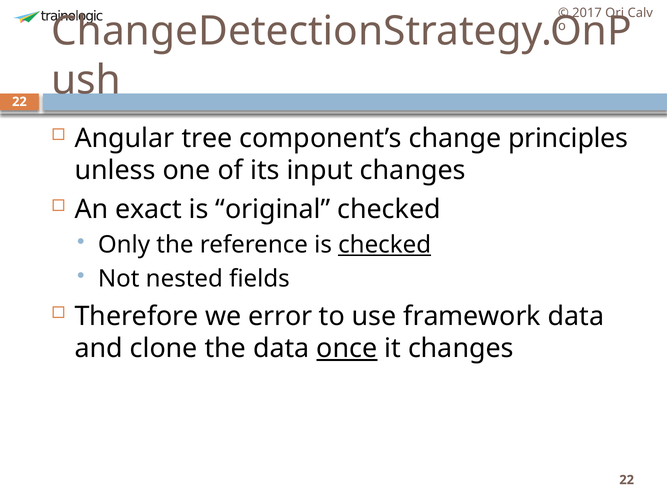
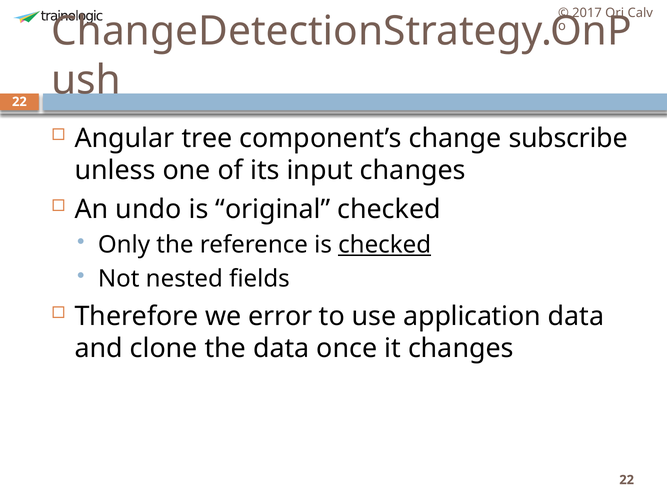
principles: principles -> subscribe (568, 138)
exact: exact -> undo (148, 209)
framework: framework -> application (472, 316)
once underline: present -> none (347, 348)
